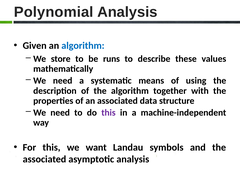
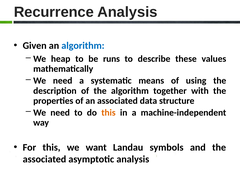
Polynomial: Polynomial -> Recurrence (54, 12)
store: store -> heap (61, 59)
this colour: purple -> orange (108, 113)
